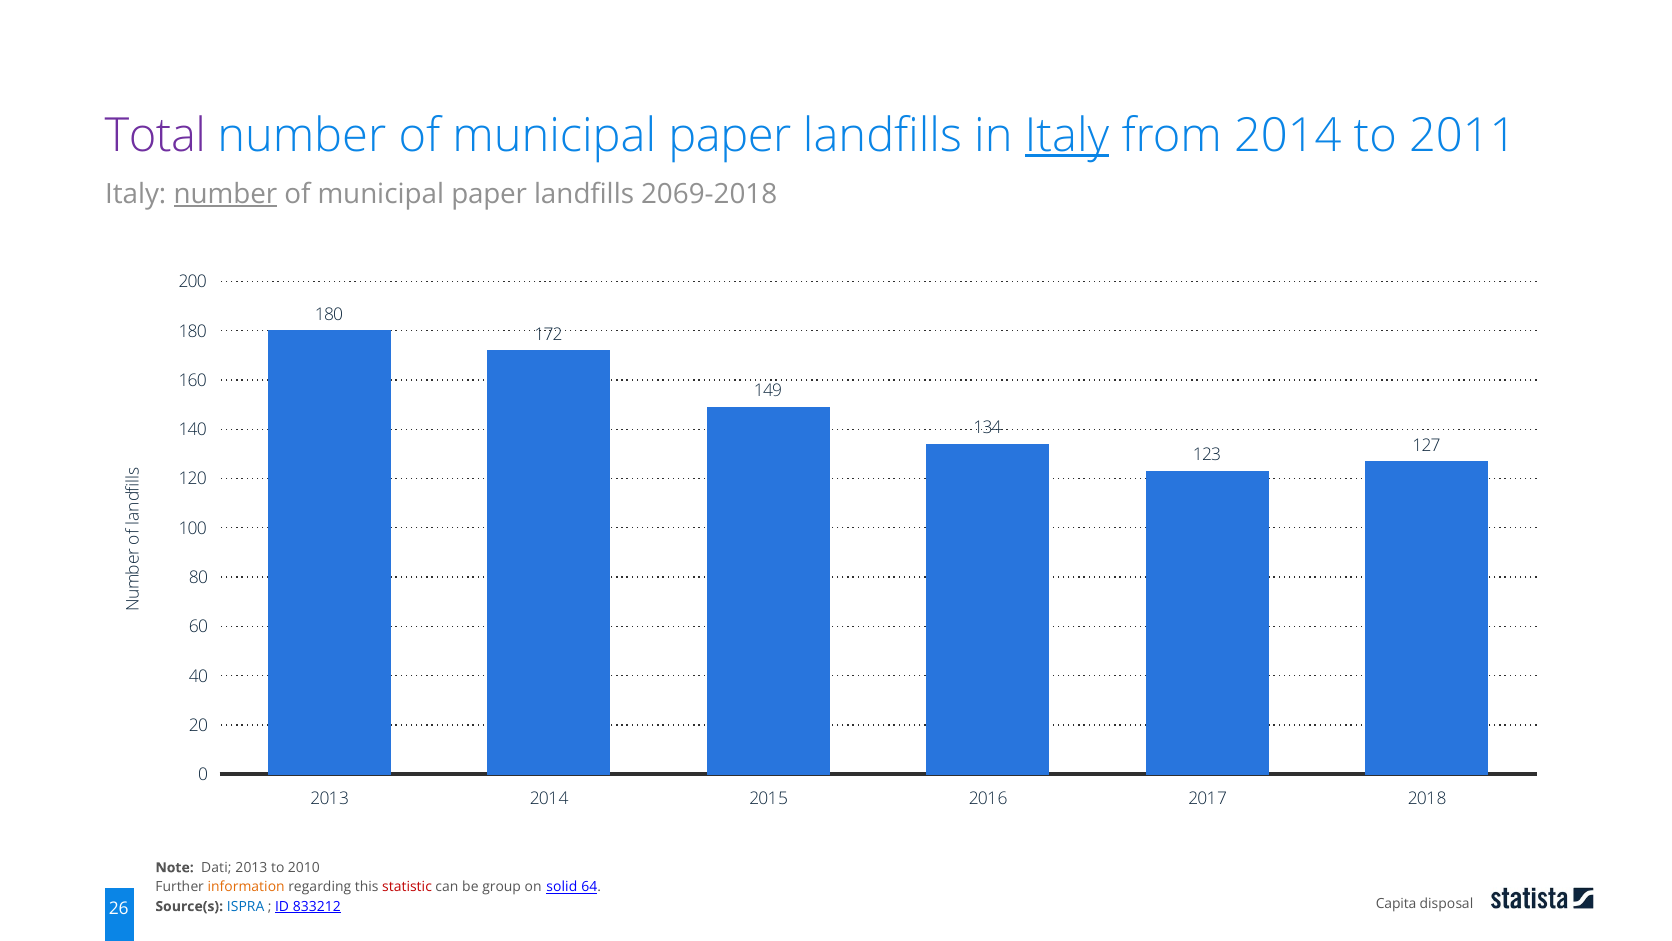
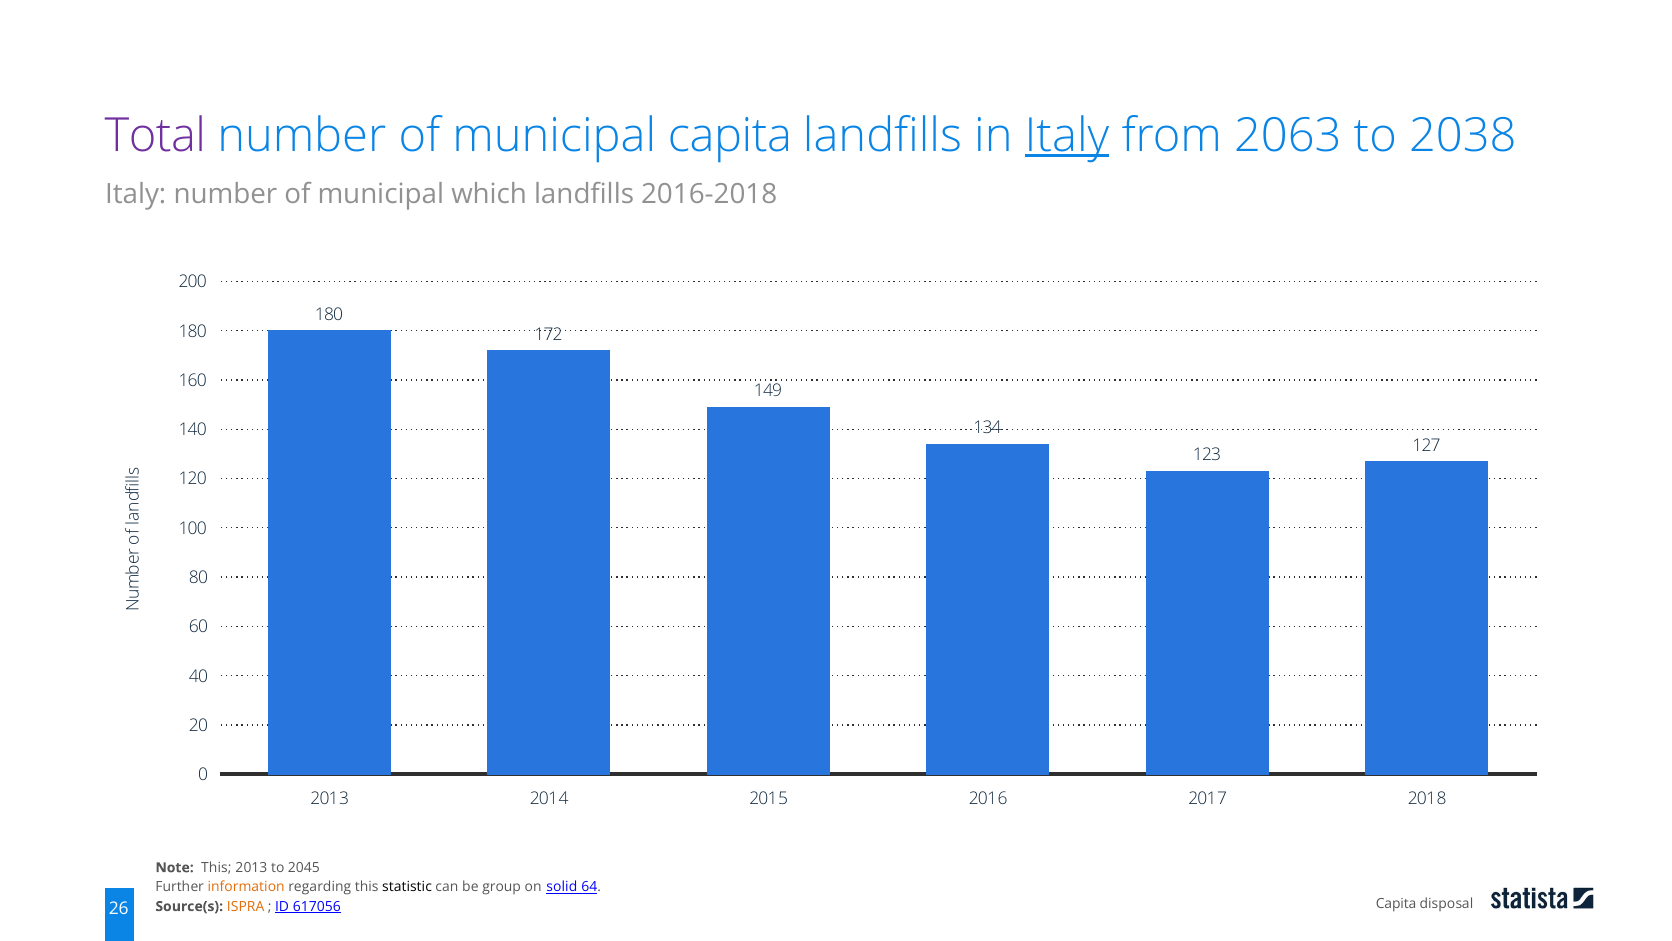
paper: paper -> capita (730, 135)
from 2014: 2014 -> 2063 (1288, 135)
2011: 2011 -> 2038 (1463, 135)
number underline: present -> none (225, 194)
paper: paper -> which (489, 194)
2069-2018: 2069-2018 -> 2016-2018 (709, 194)
Note Dati: Dati -> This (216, 867)
2010: 2010 -> 2045 (304, 867)
statistic colour: red -> black (407, 887)
ISPRA colour: blue -> orange (246, 906)
833212: 833212 -> 617056 (317, 906)
